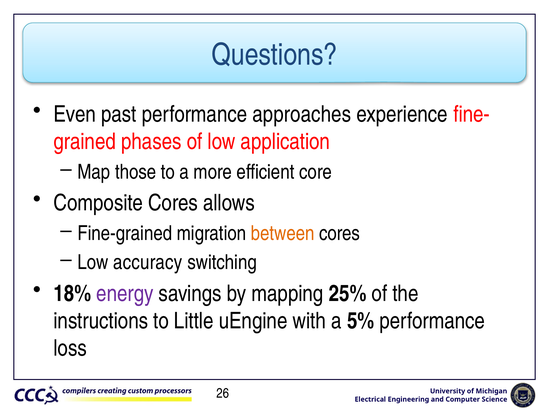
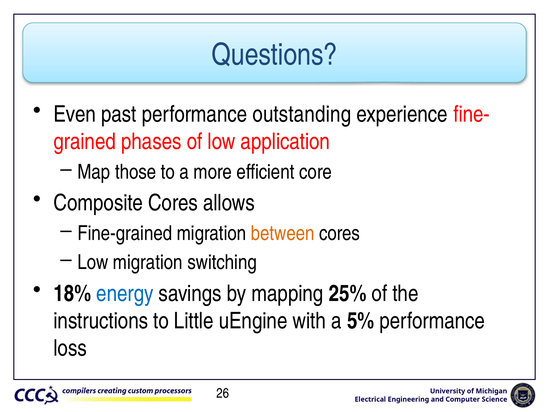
approaches: approaches -> outstanding (302, 114)
Low accuracy: accuracy -> migration (148, 262)
energy colour: purple -> blue (125, 293)
